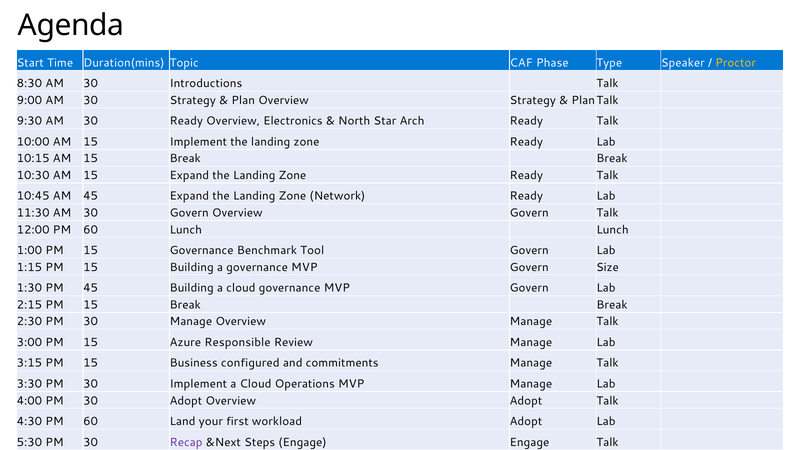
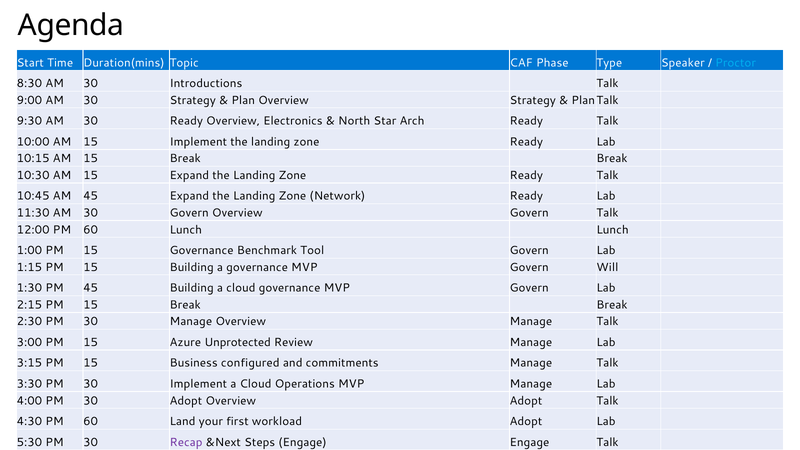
Proctor colour: yellow -> light blue (736, 63)
Size: Size -> Will (607, 267)
Responsible: Responsible -> Unprotected (238, 342)
